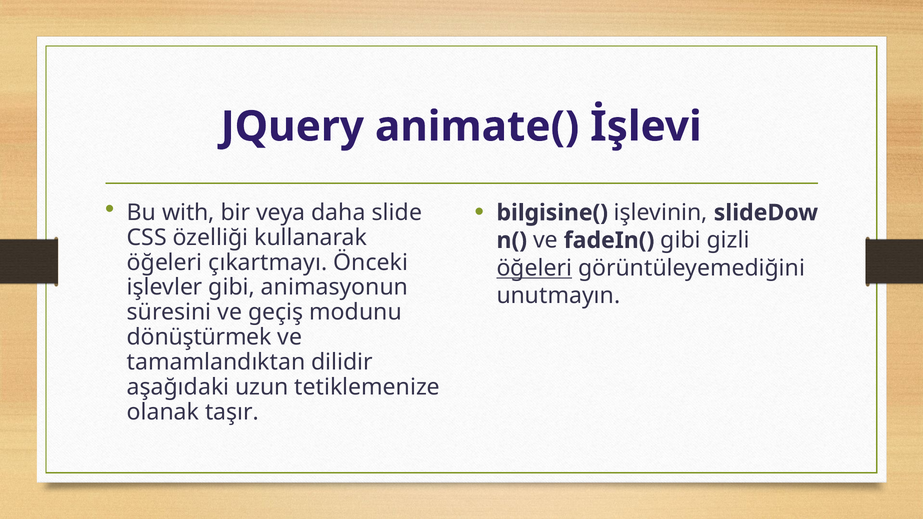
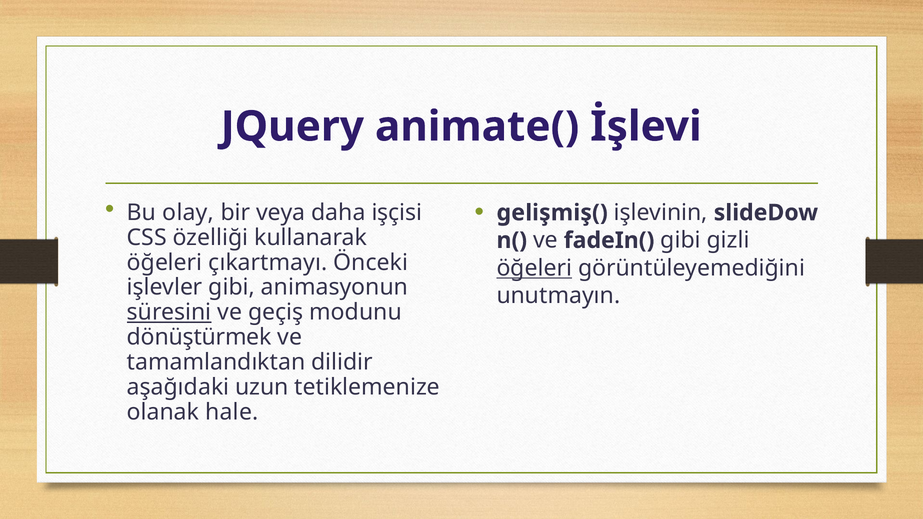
with: with -> olay (188, 213)
slide: slide -> işçisi (397, 213)
bilgisine(: bilgisine( -> gelişmiş( (552, 213)
süresini underline: none -> present (169, 312)
taşır: taşır -> hale (232, 412)
